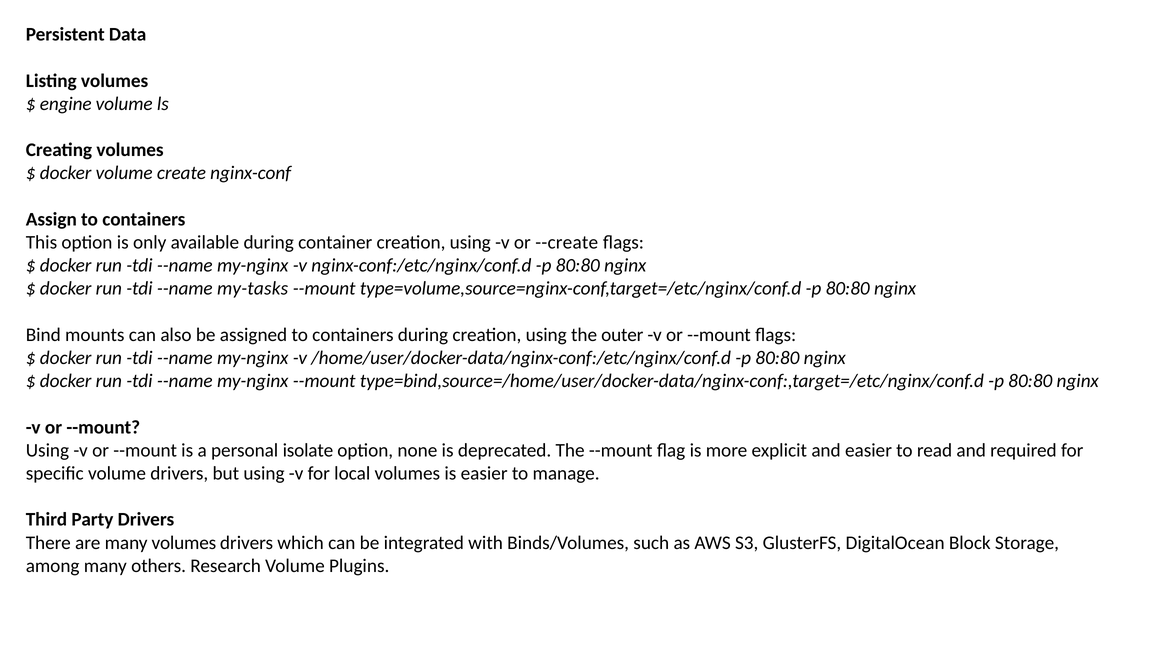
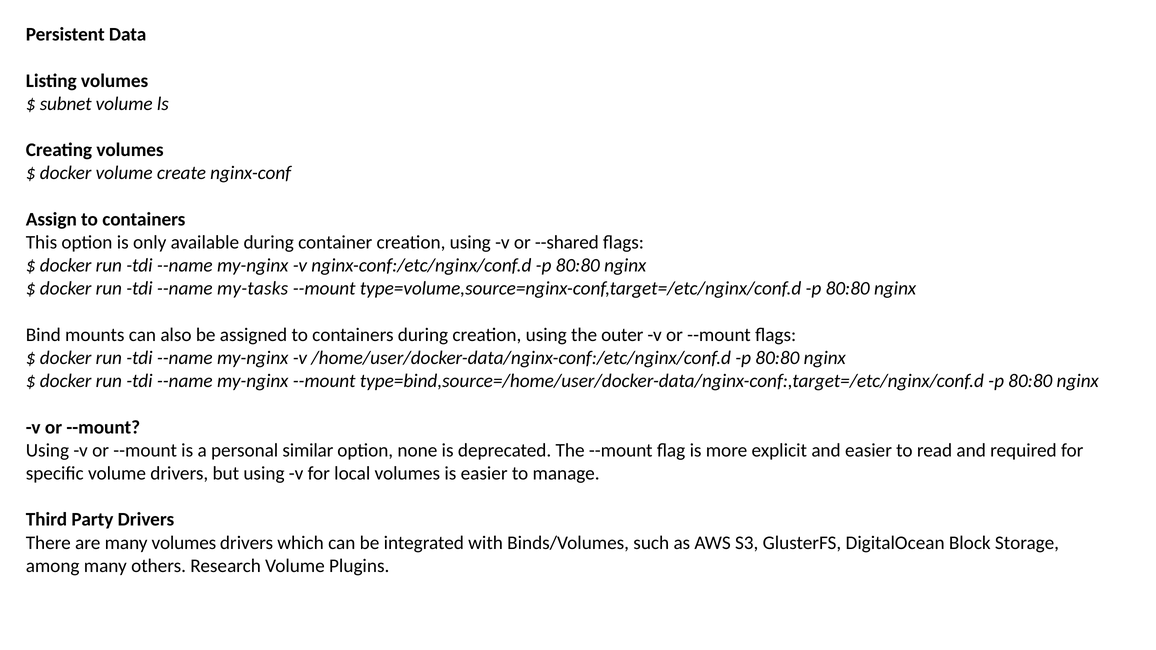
engine: engine -> subnet (66, 104)
--create: --create -> --shared (567, 243)
isolate: isolate -> similar (308, 450)
